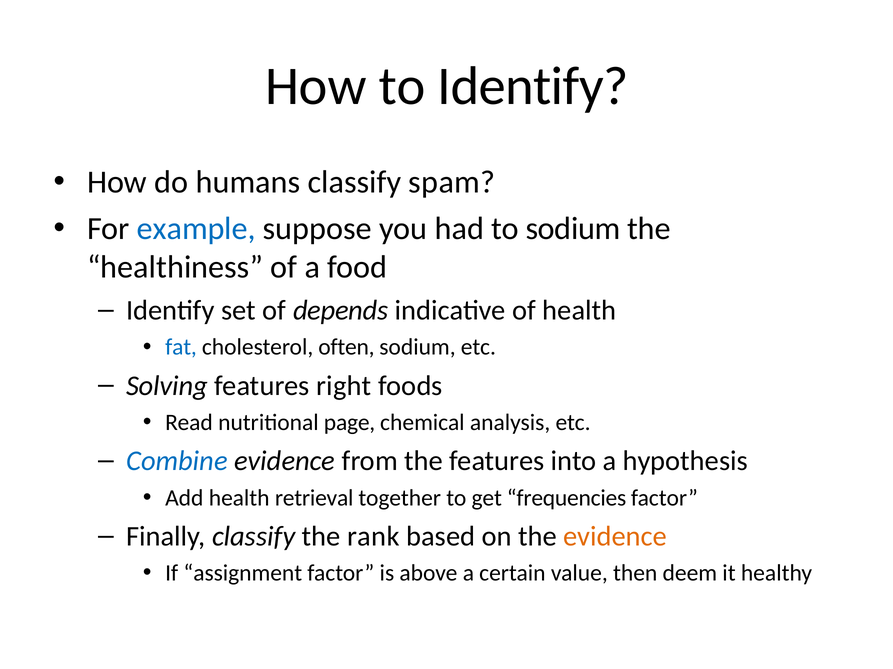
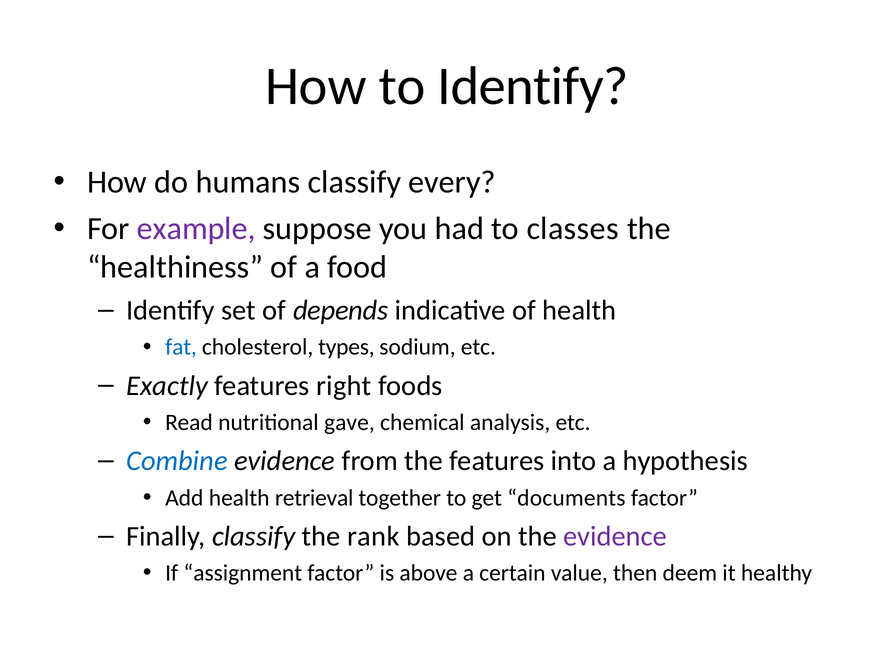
spam: spam -> every (452, 182)
example colour: blue -> purple (196, 229)
to sodium: sodium -> classes (573, 229)
often: often -> types (346, 348)
Solving: Solving -> Exactly (167, 386)
page: page -> gave (349, 423)
frequencies: frequencies -> documents (566, 498)
evidence colour: orange -> purple (615, 537)
